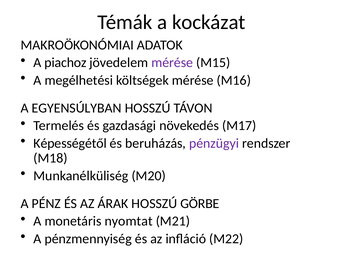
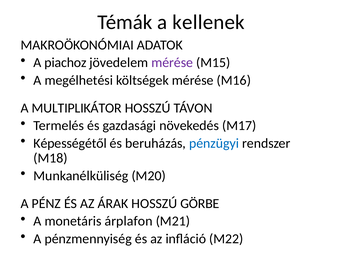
kockázat: kockázat -> kellenek (209, 22)
EGYENSÚLYBAN: EGYENSÚLYBAN -> MULTIPLIKÁTOR (77, 108)
pénzügyi colour: purple -> blue (214, 143)
nyomtat: nyomtat -> árplafon (129, 221)
